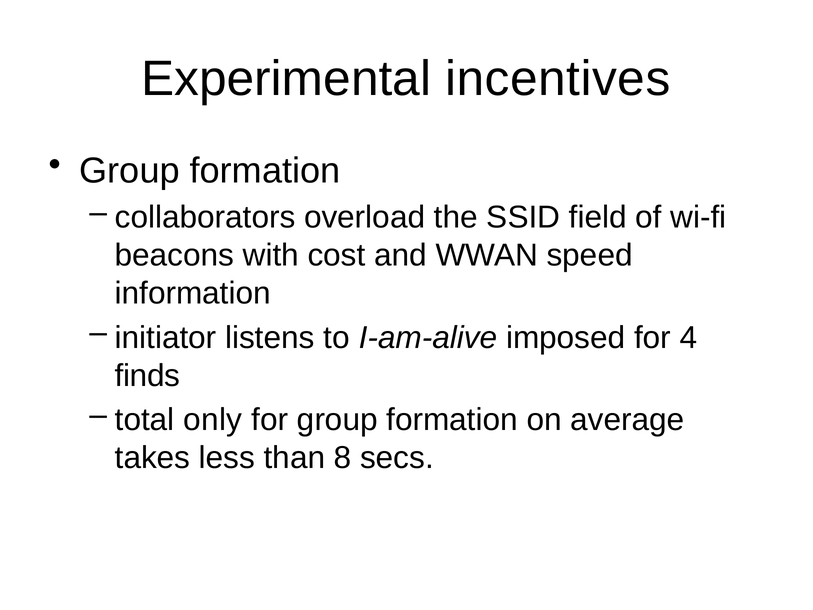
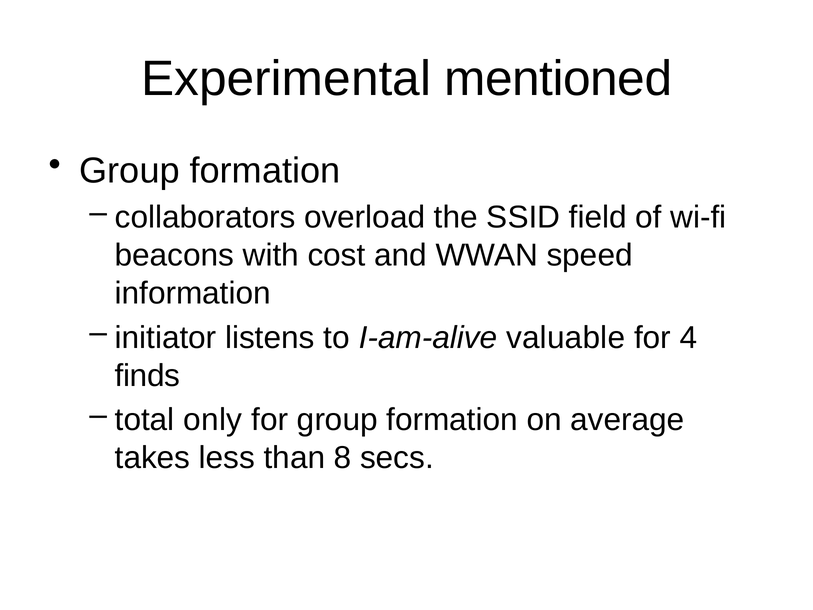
incentives: incentives -> mentioned (558, 79)
imposed: imposed -> valuable (566, 337)
